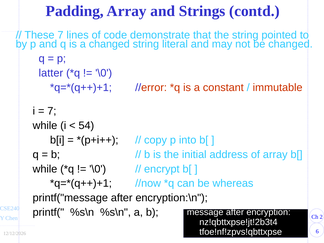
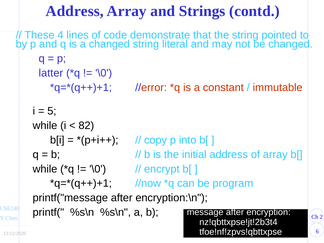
Padding: Padding -> Address (75, 11)
These 7: 7 -> 4 (60, 35)
7: 7 -> 5 (52, 111)
54: 54 -> 82 (86, 126)
whereas: whereas -> program (233, 183)
